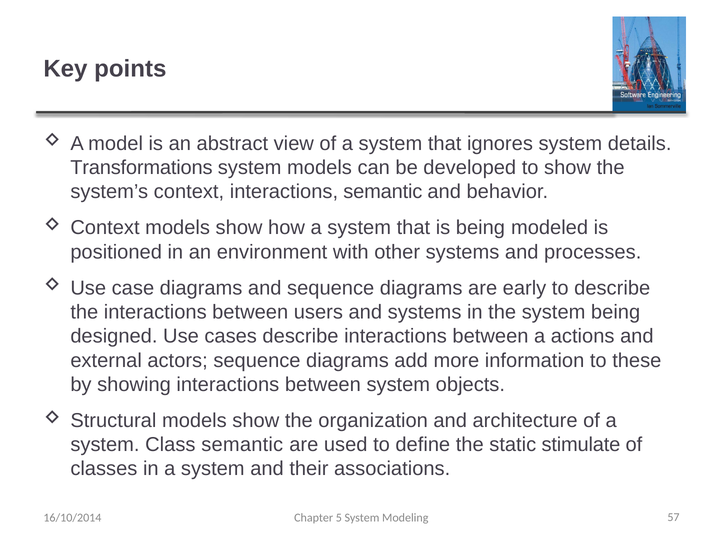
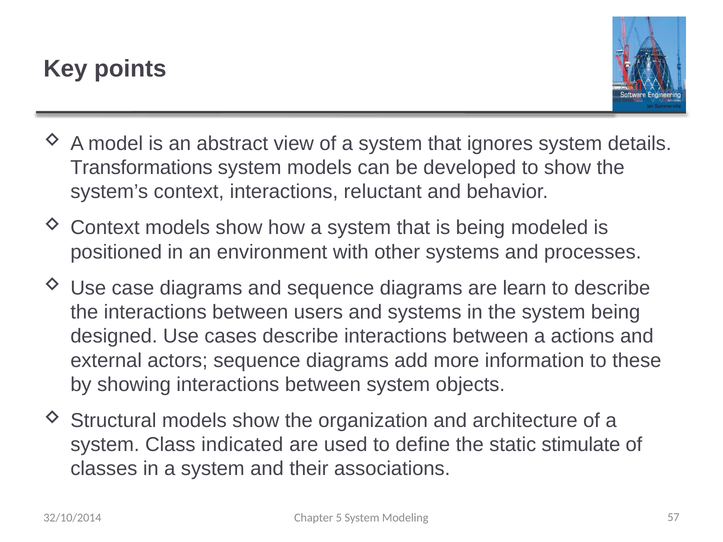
interactions semantic: semantic -> reluctant (383, 192)
early: early -> learn (525, 288)
Class semantic: semantic -> indicated (242, 445)
16/10/2014: 16/10/2014 -> 32/10/2014 (72, 518)
